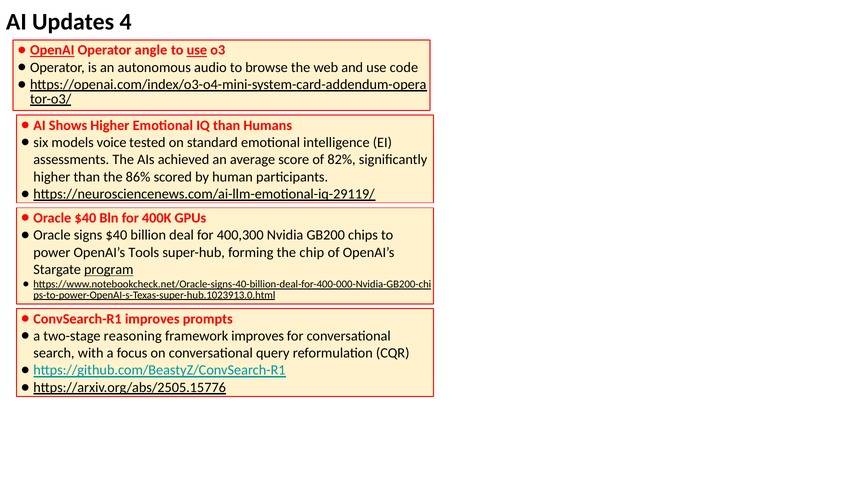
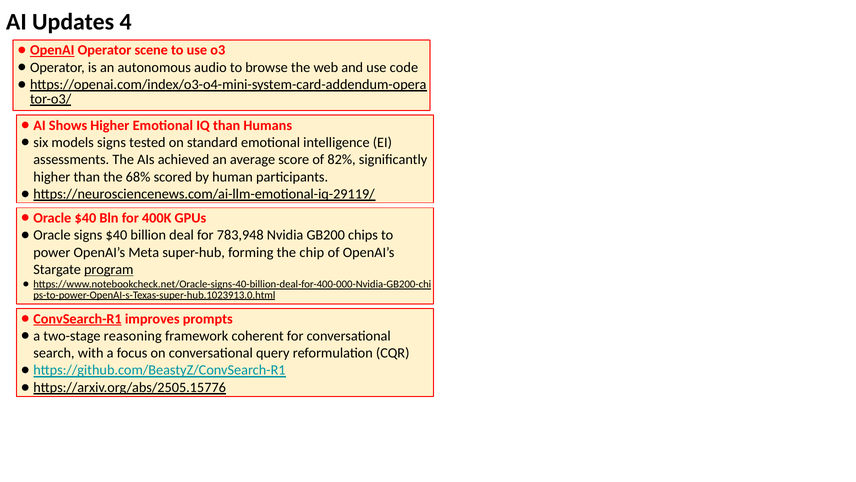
angle: angle -> scene (151, 50)
use underline: present -> none (197, 50)
models voice: voice -> signs (111, 143)
86%: 86% -> 68% (138, 177)
400,300: 400,300 -> 783,948 (240, 235)
Tools: Tools -> Meta (144, 252)
ConvSearch-R1 underline: none -> present (78, 319)
framework improves: improves -> coherent (258, 336)
